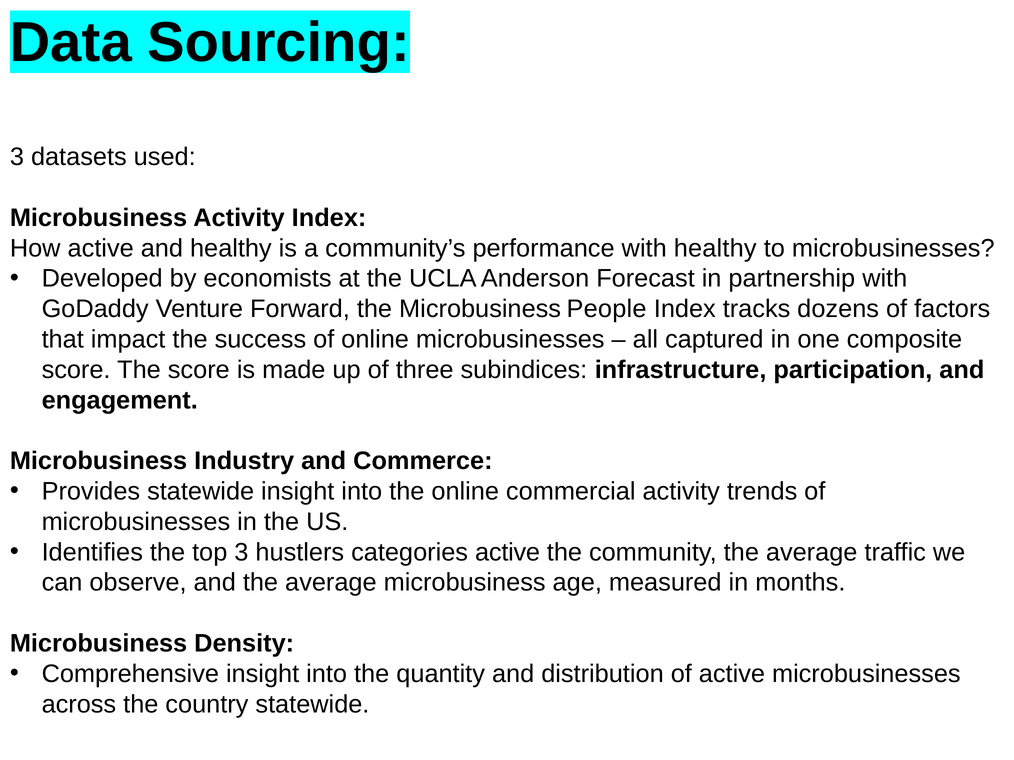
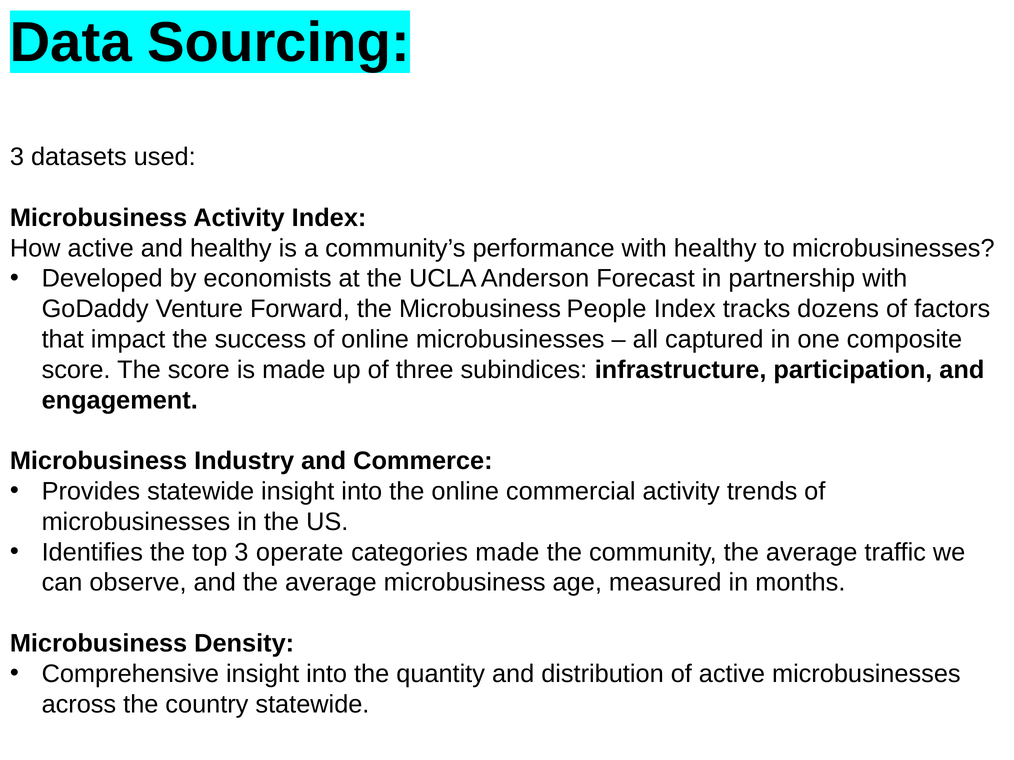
hustlers: hustlers -> operate (300, 553)
categories active: active -> made (507, 553)
